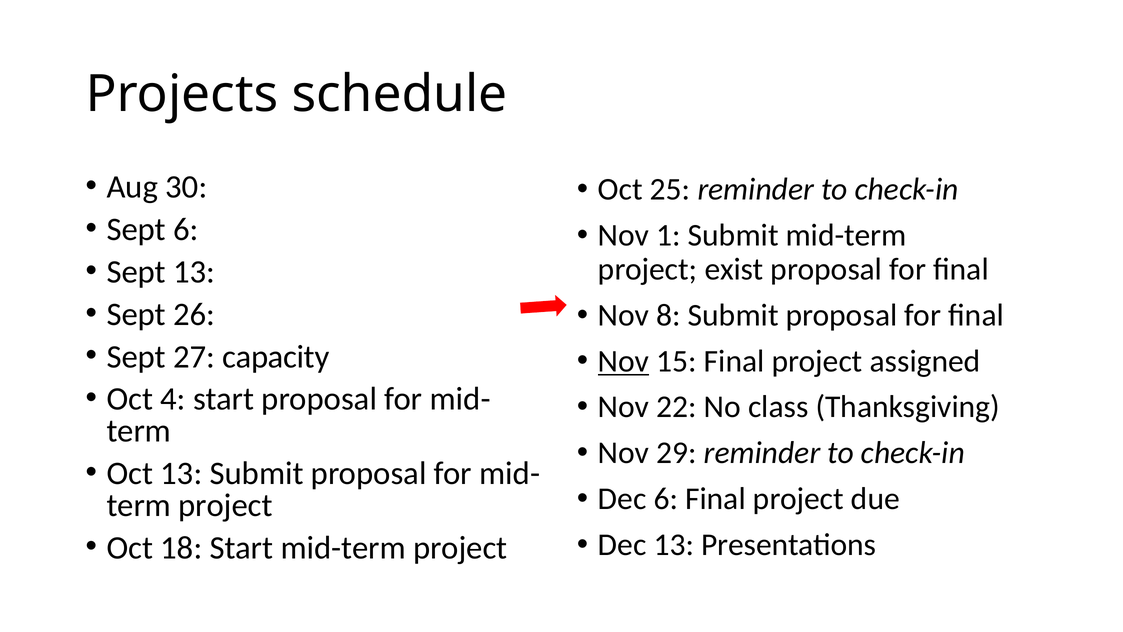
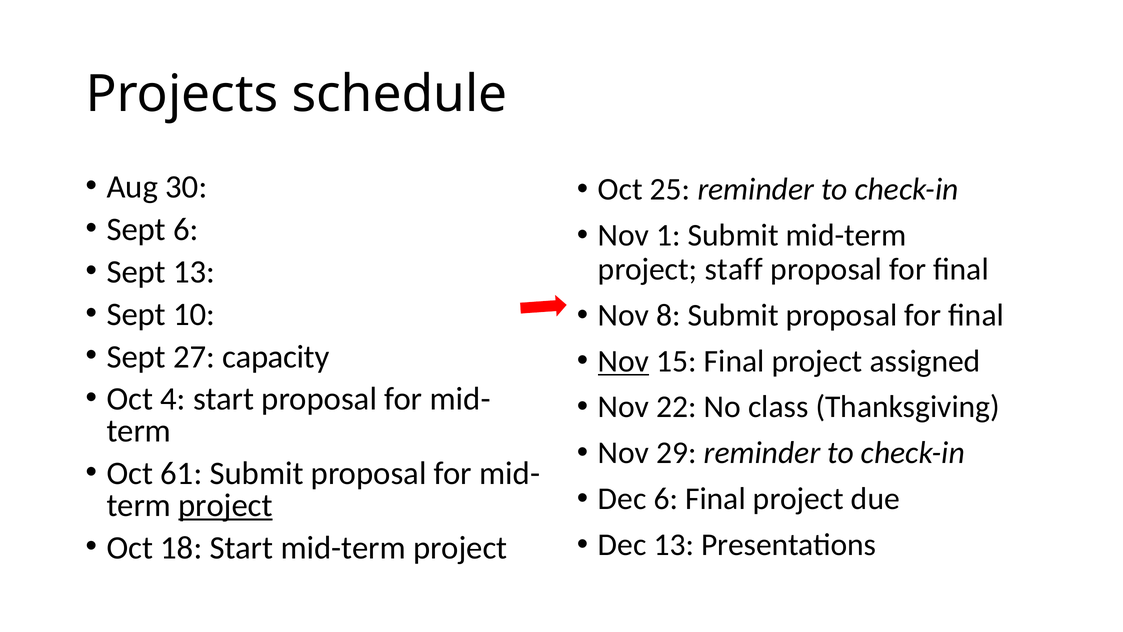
exist: exist -> staff (734, 269)
26: 26 -> 10 (194, 314)
Oct 13: 13 -> 61 (181, 473)
project underline: none -> present (225, 505)
